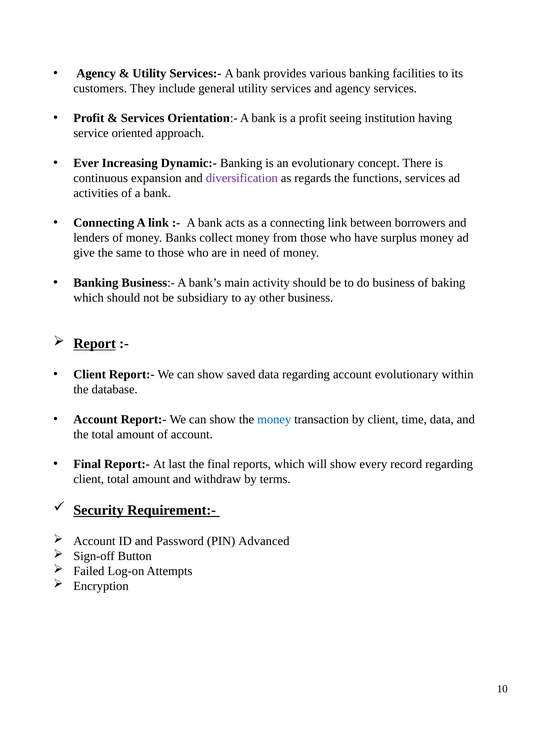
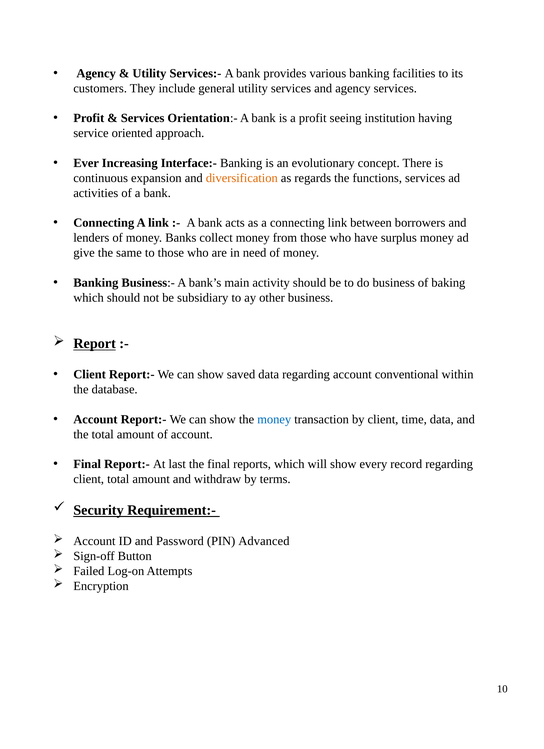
Dynamic:-: Dynamic:- -> Interface:- (189, 163)
diversification colour: purple -> orange (242, 178)
account evolutionary: evolutionary -> conventional (407, 374)
